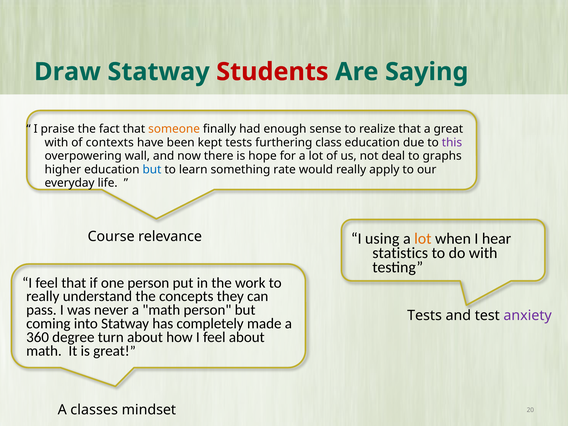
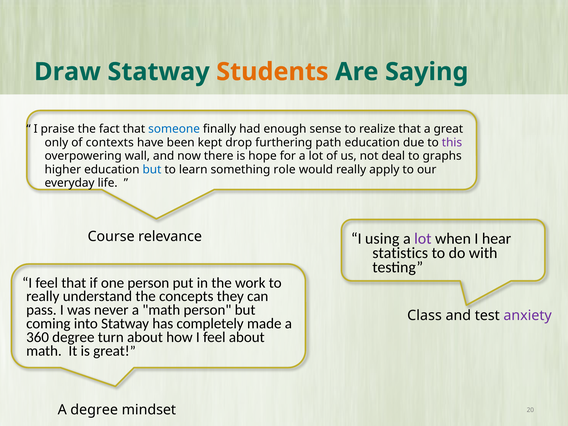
Students colour: red -> orange (272, 72)
someone colour: orange -> blue (174, 129)
with: with -> only (56, 143)
kept tests: tests -> drop (239, 143)
class: class -> path (328, 143)
rate: rate -> role (285, 170)
lot colour: orange -> purple (423, 238)
Tests: Tests -> Class (425, 316)
A classes: classes -> degree (94, 410)
